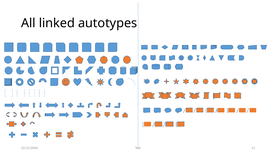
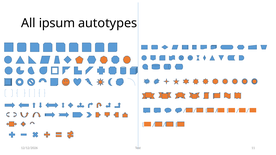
linked: linked -> ipsum (57, 23)
